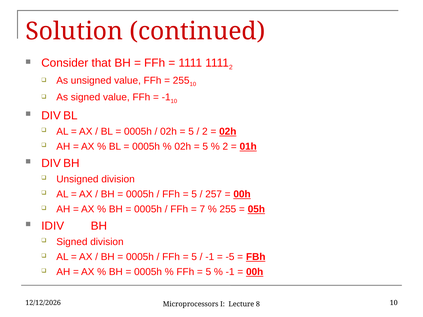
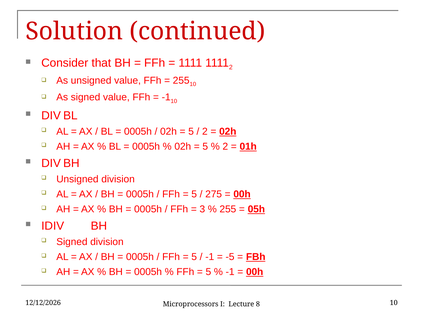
257: 257 -> 275 (214, 194)
7: 7 -> 3 (202, 209)
